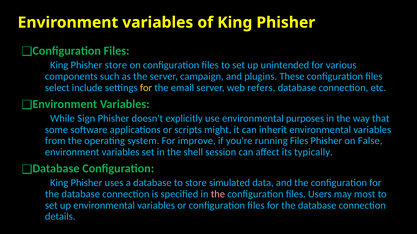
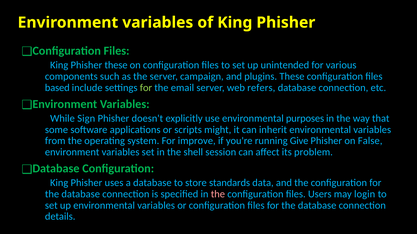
Phisher store: store -> these (116, 65)
select: select -> based (57, 88)
for colour: yellow -> light green (146, 88)
running Files: Files -> Give (299, 141)
typically: typically -> problem (314, 152)
simulated: simulated -> standards (230, 183)
most: most -> login (365, 195)
